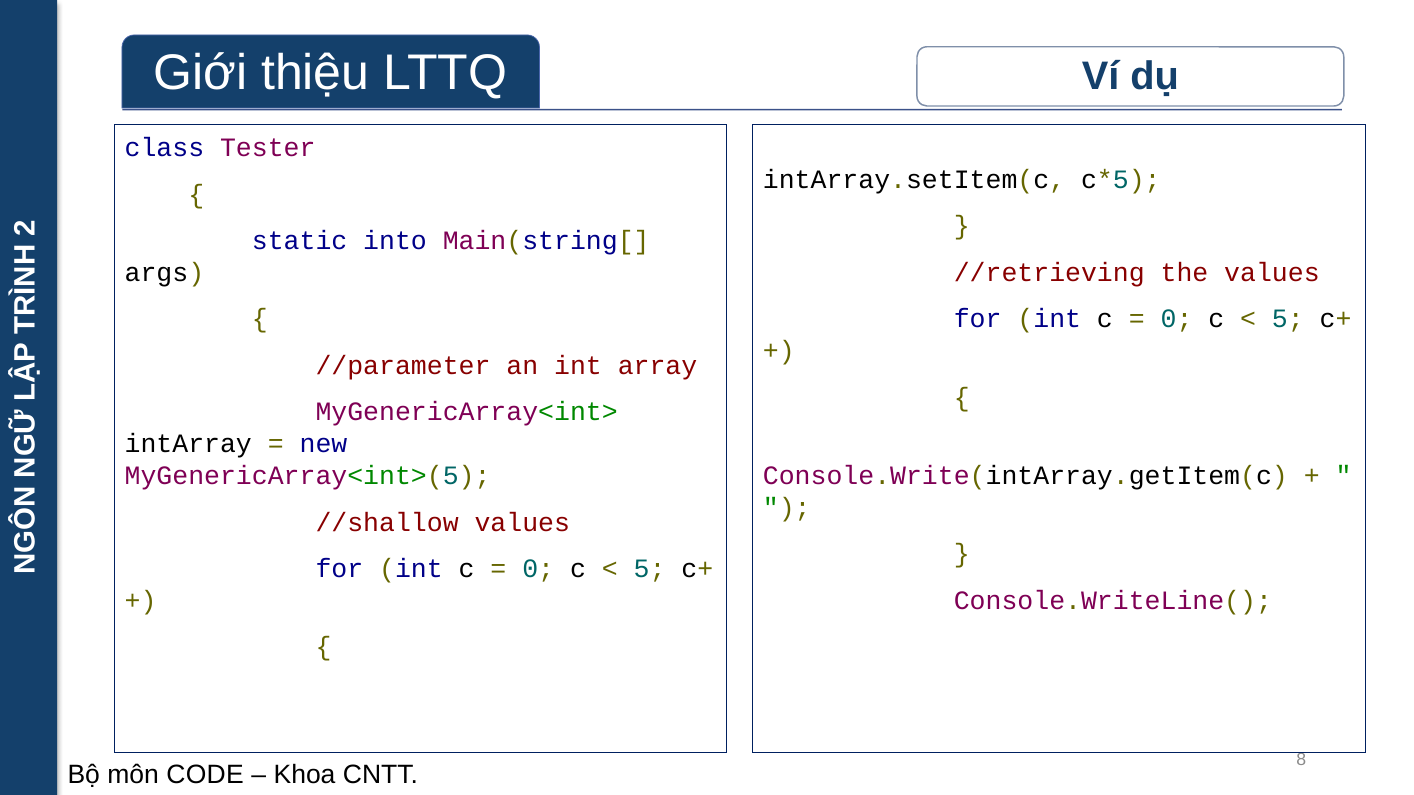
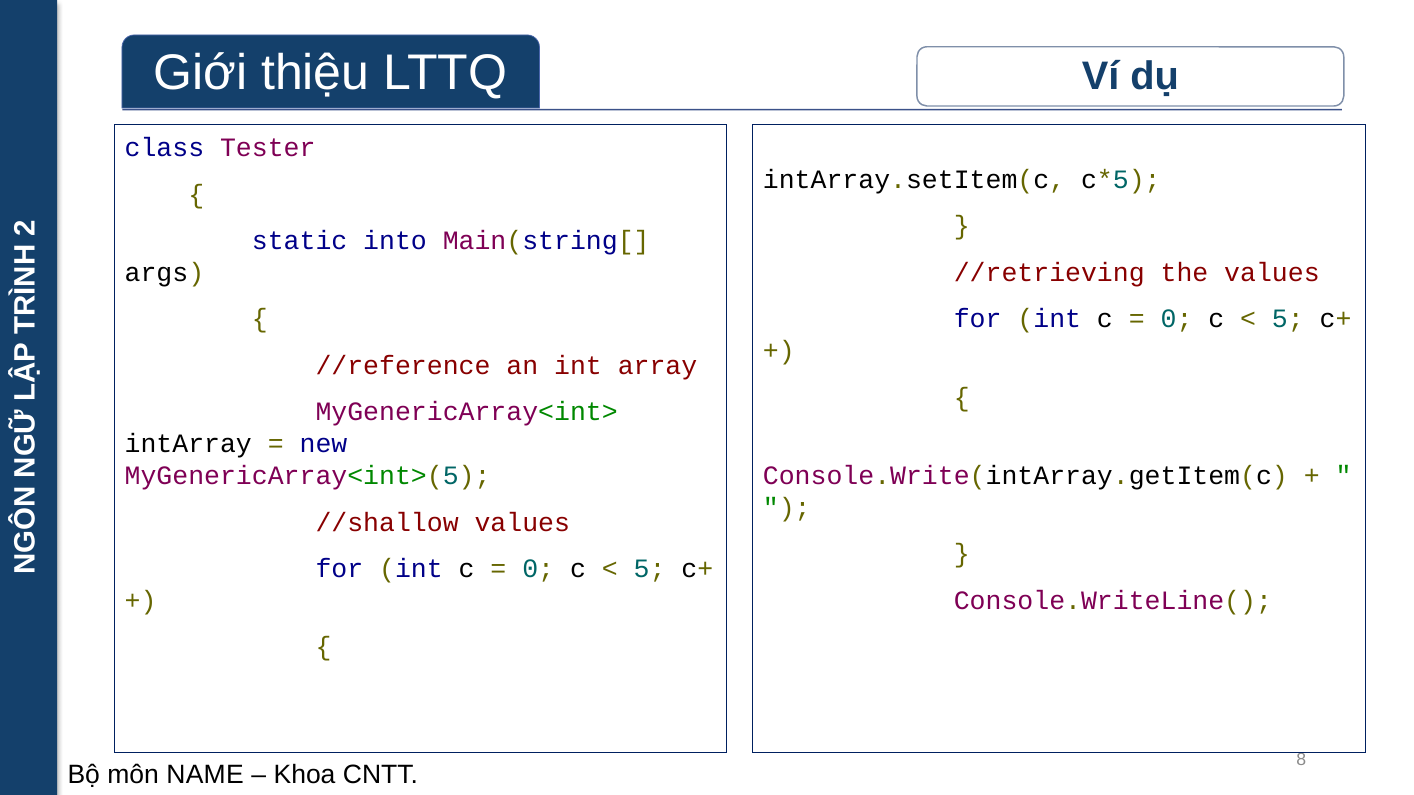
//parameter: //parameter -> //reference (403, 366)
CODE: CODE -> NAME (205, 775)
